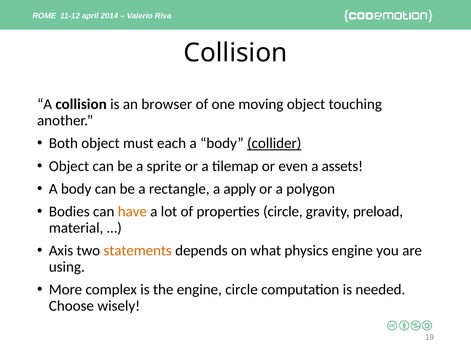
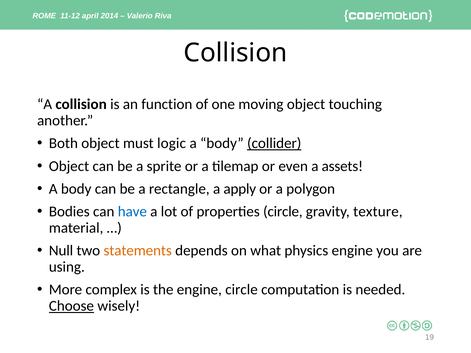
browser: browser -> function (167, 104)
each: each -> logic (172, 143)
have colour: orange -> blue (132, 212)
preload: preload -> texture (378, 212)
Axis: Axis -> Null (61, 251)
Choose underline: none -> present (71, 306)
